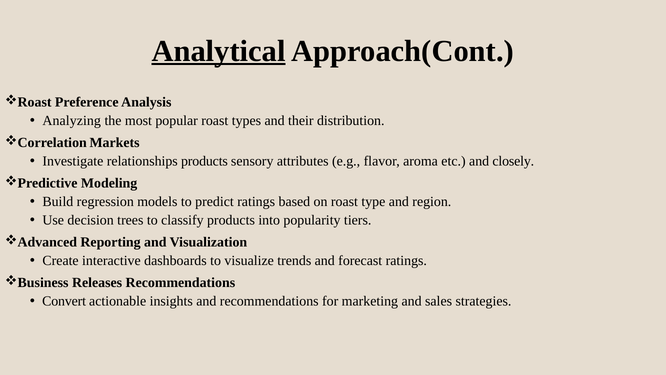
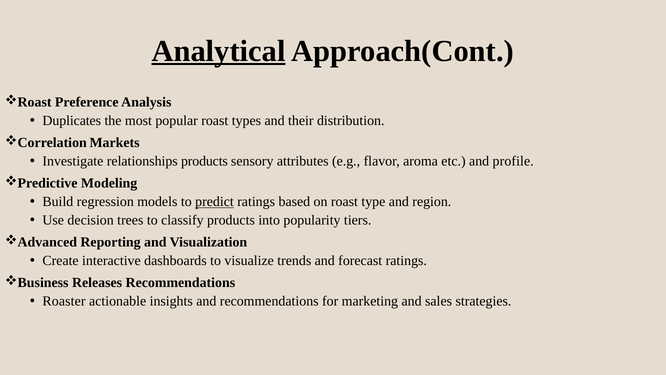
Analyzing: Analyzing -> Duplicates (72, 121)
closely: closely -> profile (513, 161)
predict underline: none -> present (214, 202)
Convert: Convert -> Roaster (64, 301)
